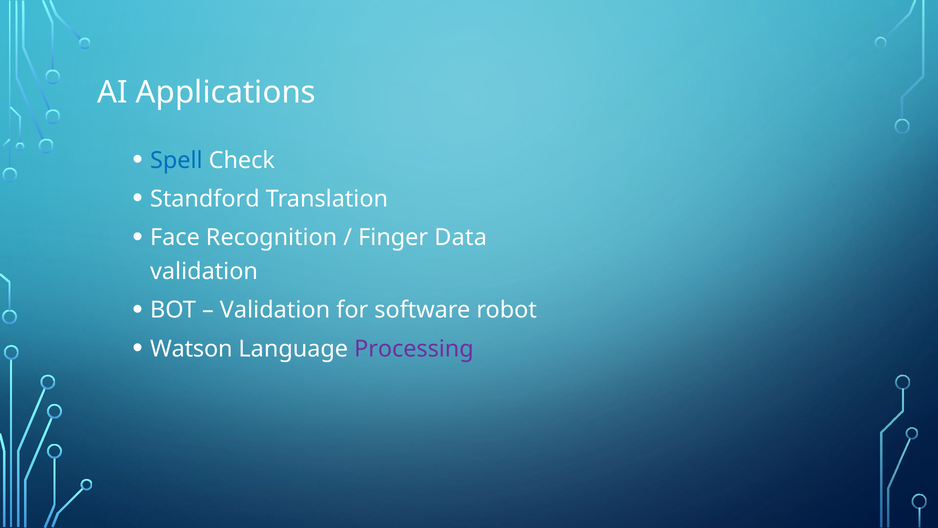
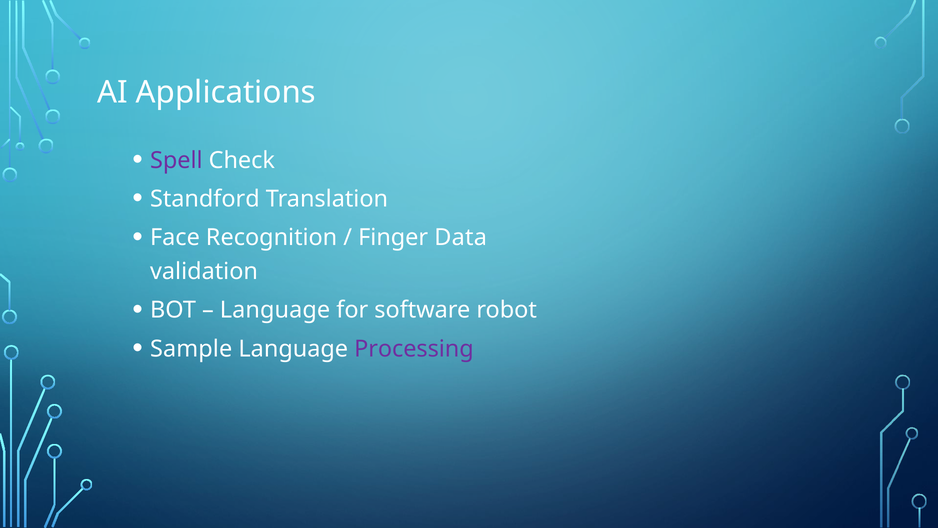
Spell colour: blue -> purple (176, 160)
Validation: Validation -> Language (275, 310)
Watson: Watson -> Sample (191, 349)
